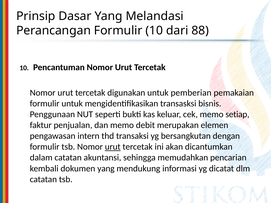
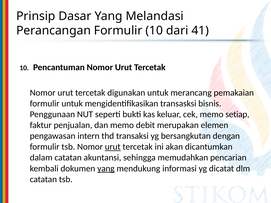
88: 88 -> 41 (200, 31)
pemberian: pemberian -> merancang (191, 93)
yang underline: none -> present (106, 169)
